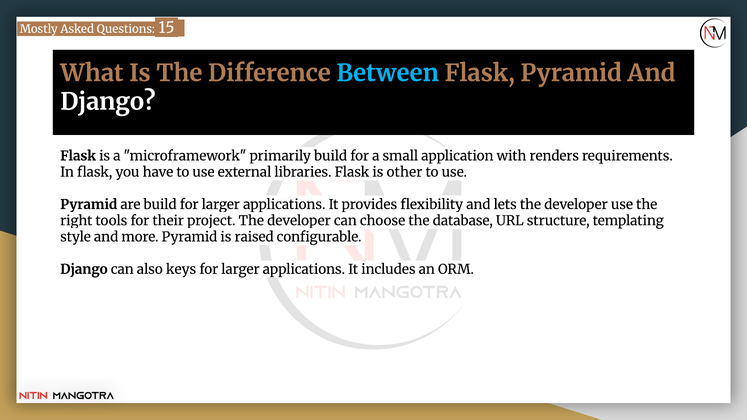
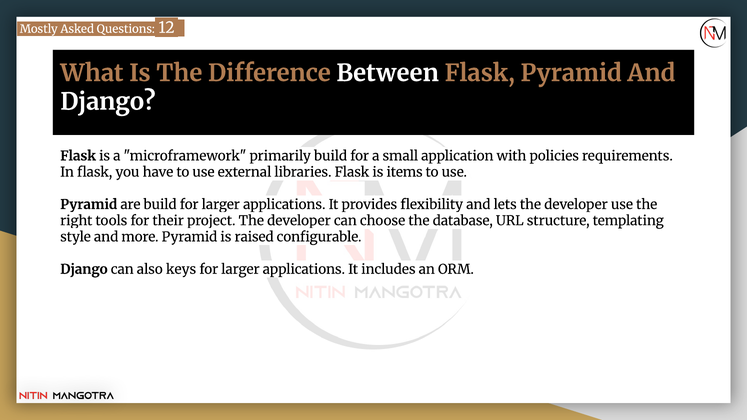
15: 15 -> 12 (167, 28)
Between colour: light blue -> white (388, 73)
renders: renders -> policies (554, 156)
other: other -> items (405, 172)
